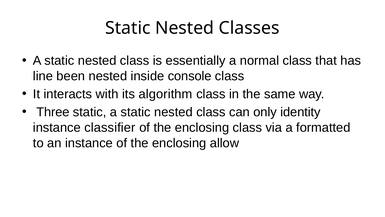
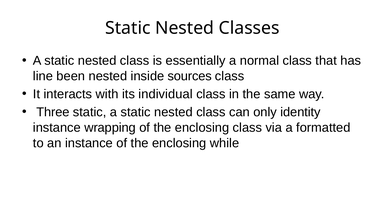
console: console -> sources (190, 76)
algorithm: algorithm -> individual (166, 94)
classifier: classifier -> wrapping (110, 127)
allow: allow -> while (225, 143)
